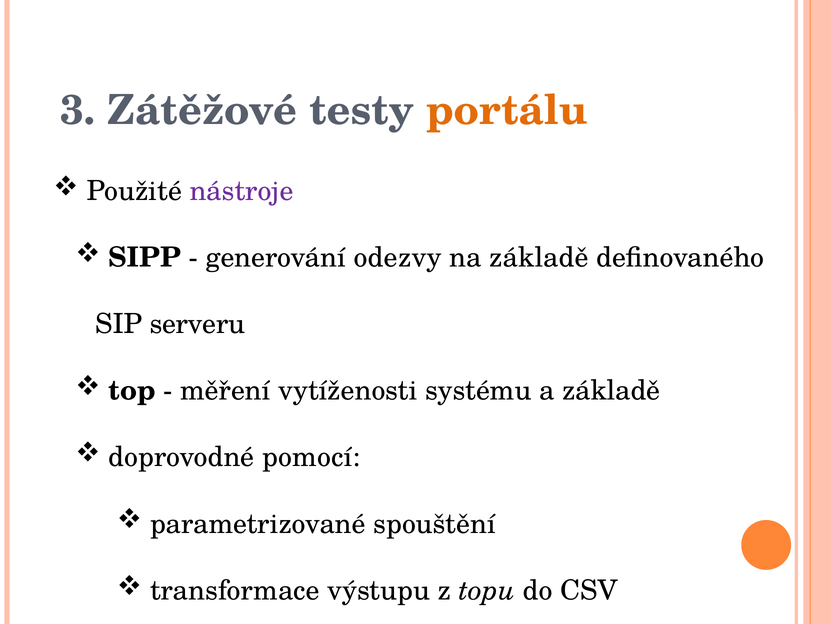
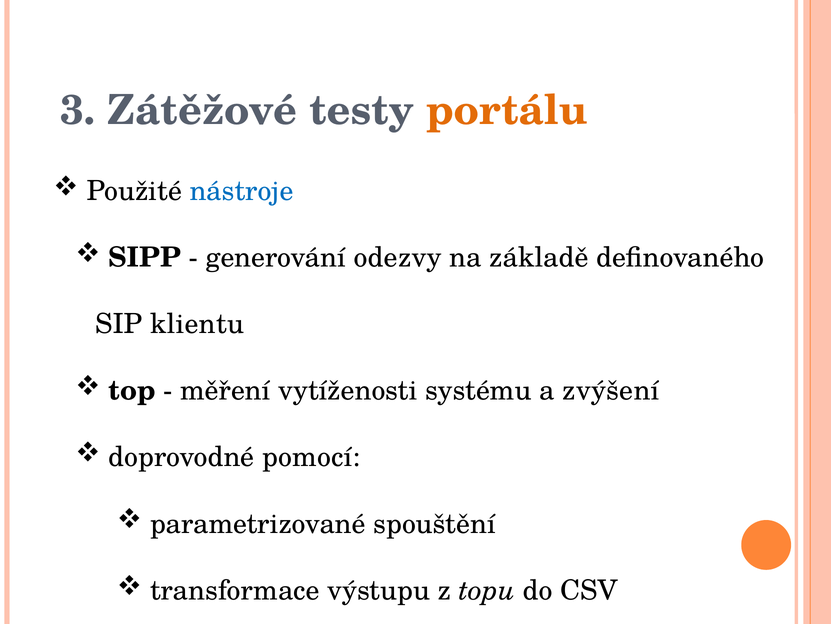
nástroje colour: purple -> blue (242, 191)
serveru: serveru -> klientu (197, 324)
a základě: základě -> zvýšení (611, 390)
